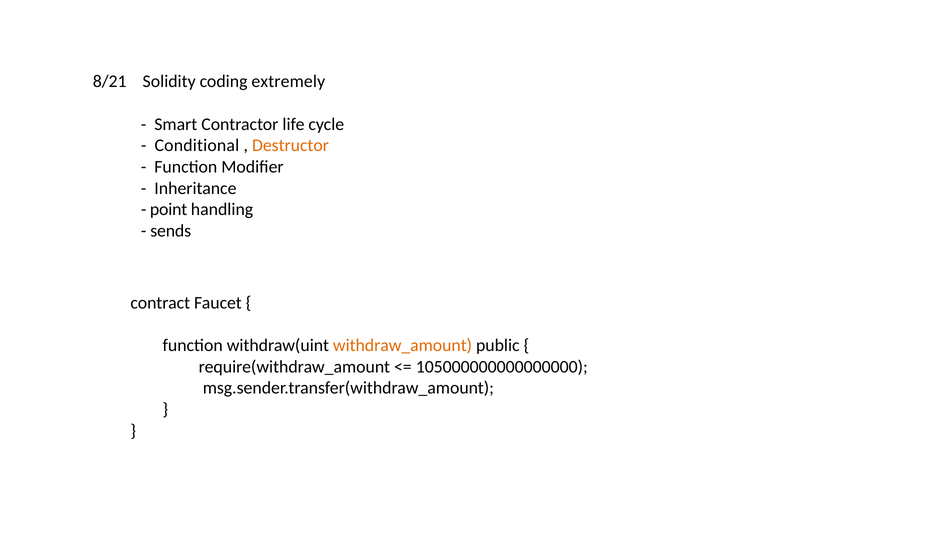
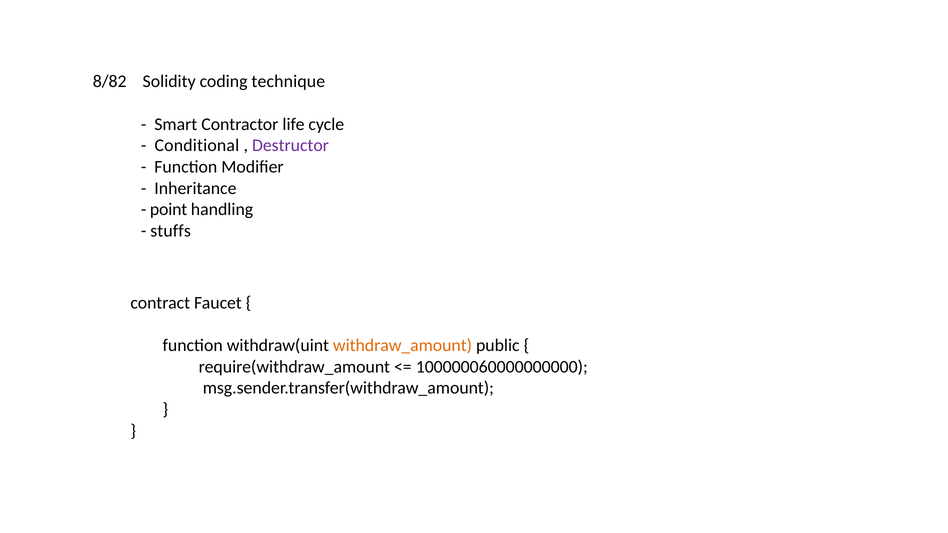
8/21: 8/21 -> 8/82 (110, 82)
extremely: extremely -> technique (288, 82)
Destructor colour: orange -> purple (290, 146)
sends: sends -> stuffs (171, 231)
105000000000000000: 105000000000000000 -> 100000060000000000 (502, 367)
